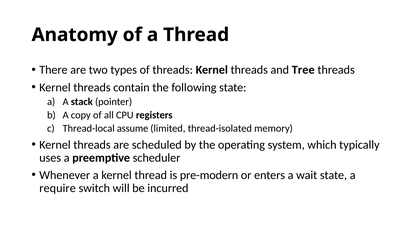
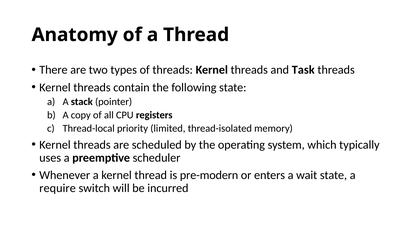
Tree: Tree -> Task (303, 70)
assume: assume -> priority (133, 128)
